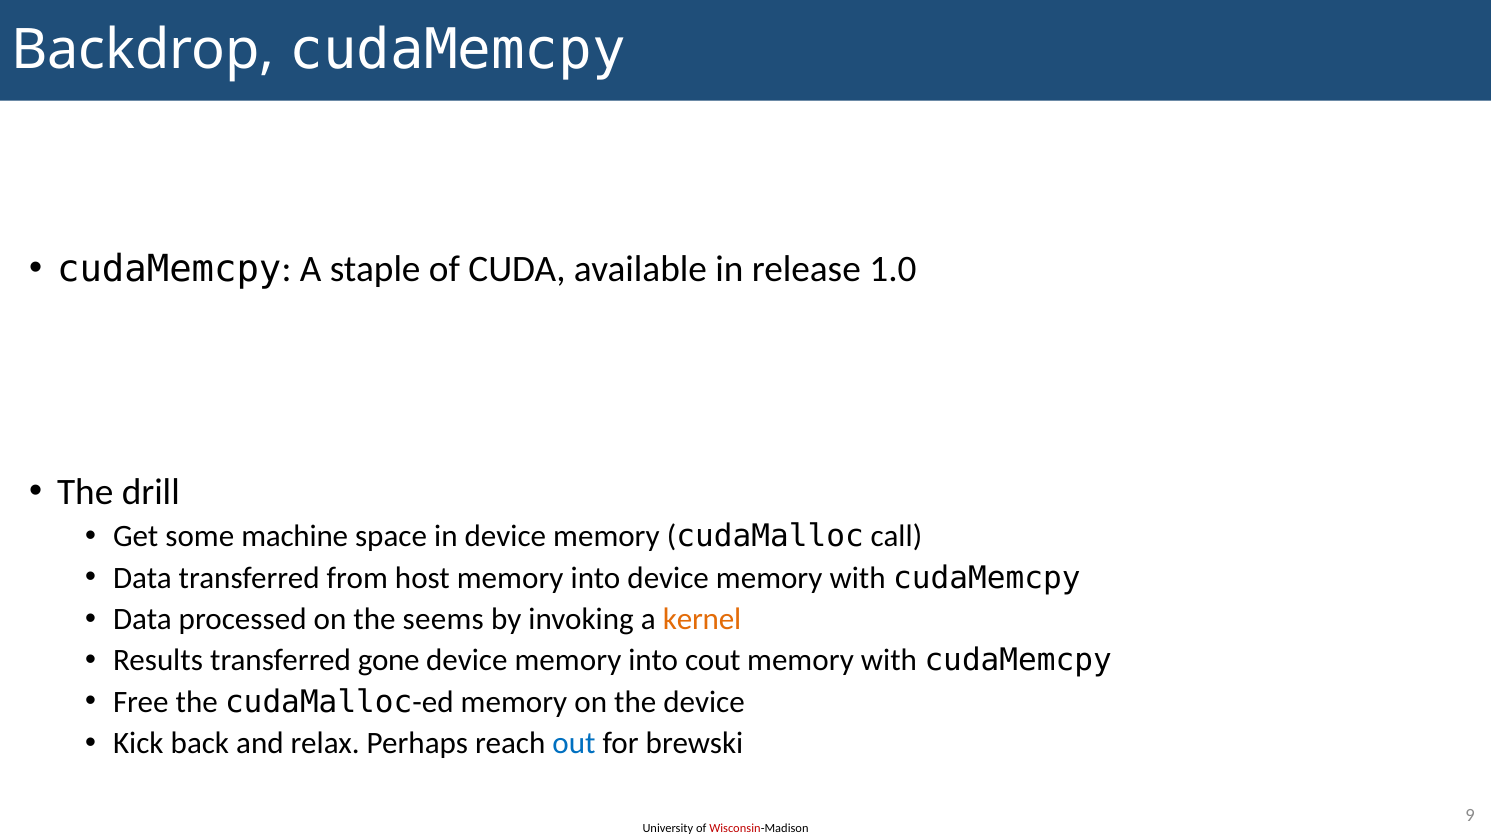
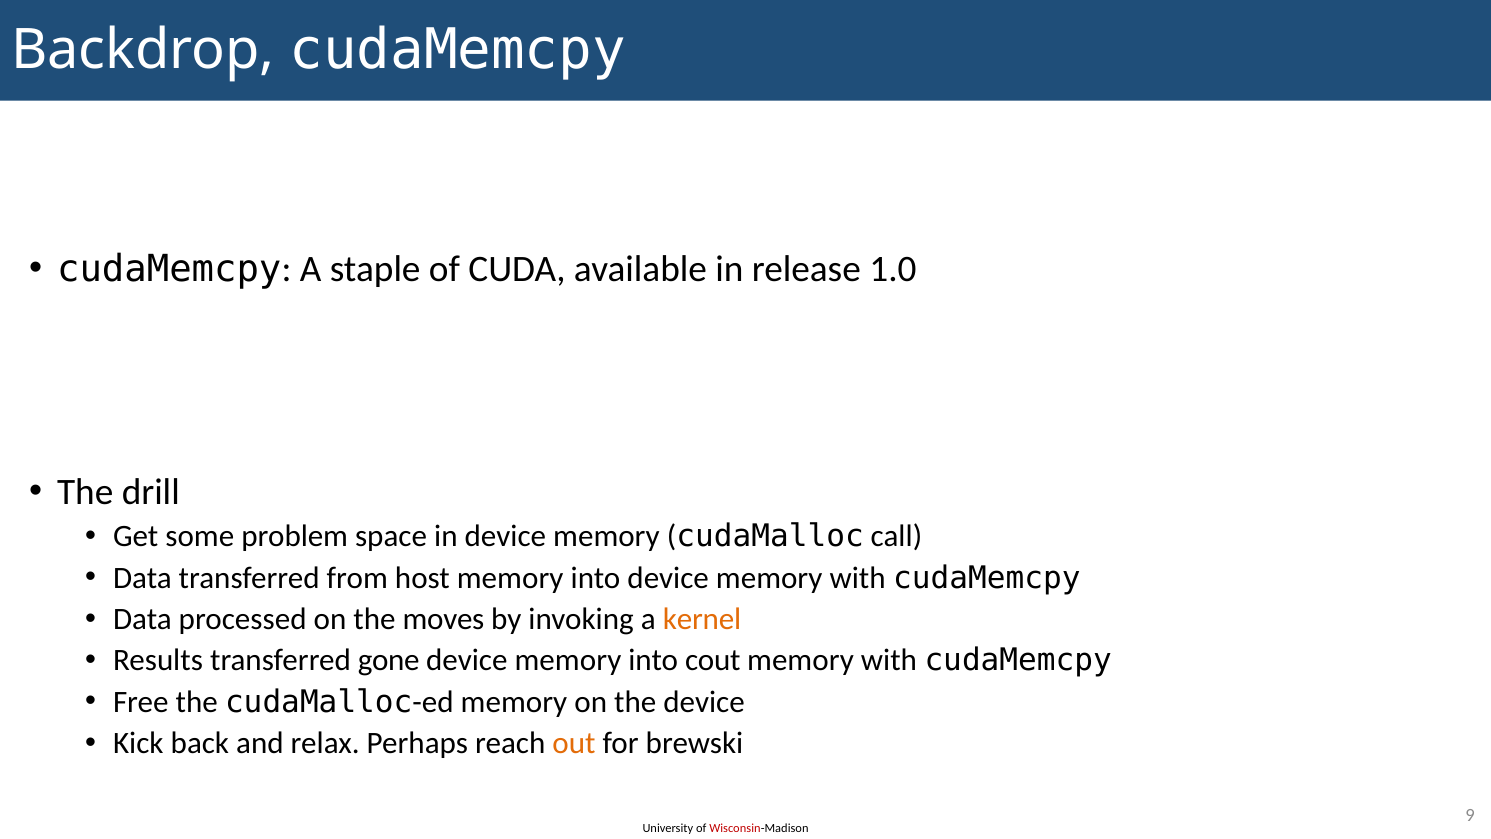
machine: machine -> problem (295, 536)
seems: seems -> moves (444, 619)
out colour: blue -> orange (574, 743)
